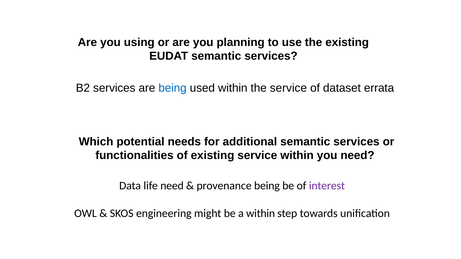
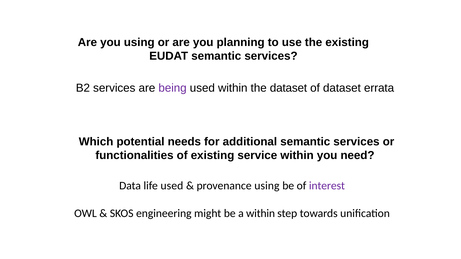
being colour: blue -> purple (173, 88)
the service: service -> dataset (288, 88)
life need: need -> used (172, 186)
provenance being: being -> using (267, 186)
